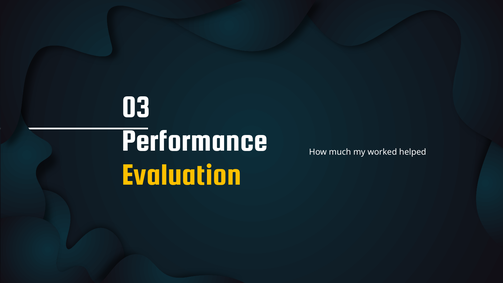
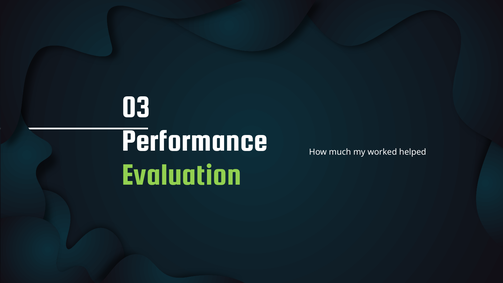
Evaluation colour: yellow -> light green (182, 174)
